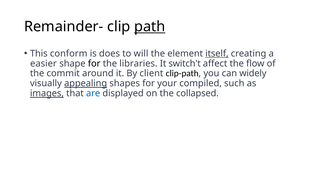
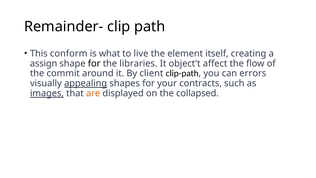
path underline: present -> none (150, 27)
does: does -> what (110, 53)
will: will -> live (141, 53)
itself underline: present -> none (217, 53)
easier: easier -> assign (44, 63)
switch't: switch't -> object't (185, 63)
widely: widely -> errors (253, 73)
compiled: compiled -> contracts (201, 83)
are colour: blue -> orange (93, 93)
